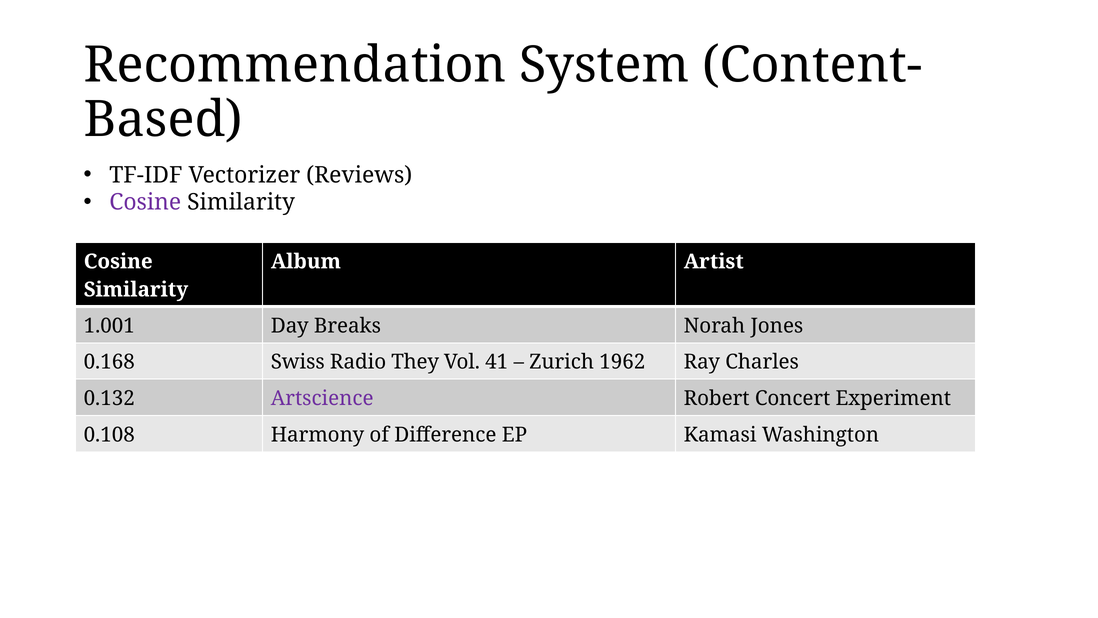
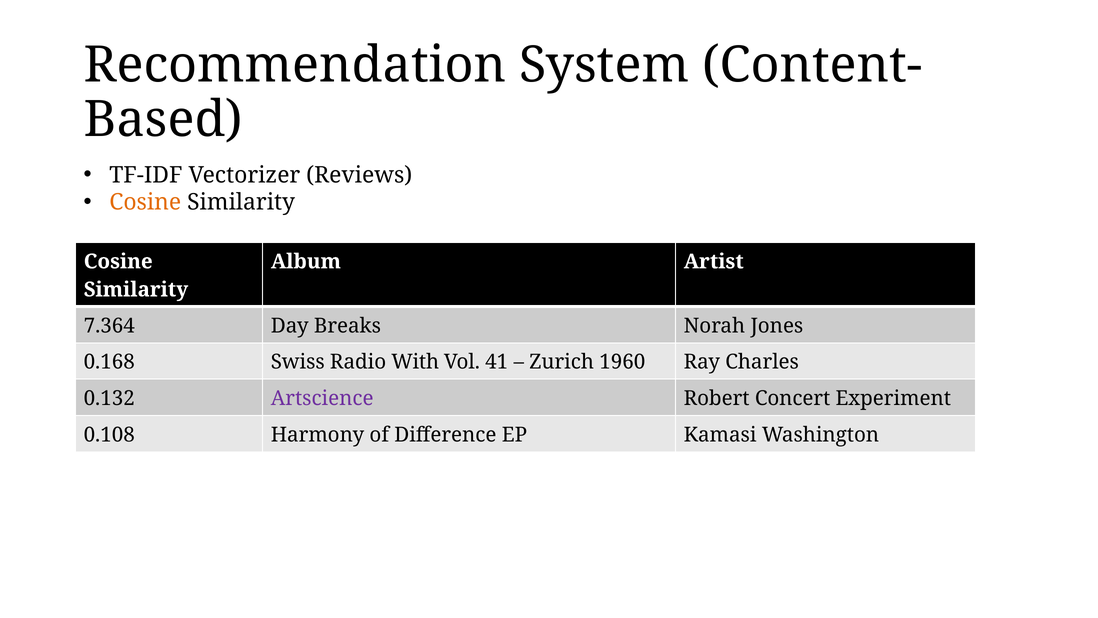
Cosine colour: purple -> orange (145, 202)
1.001: 1.001 -> 7.364 (109, 326)
They: They -> With (415, 362)
1962: 1962 -> 1960 (622, 362)
